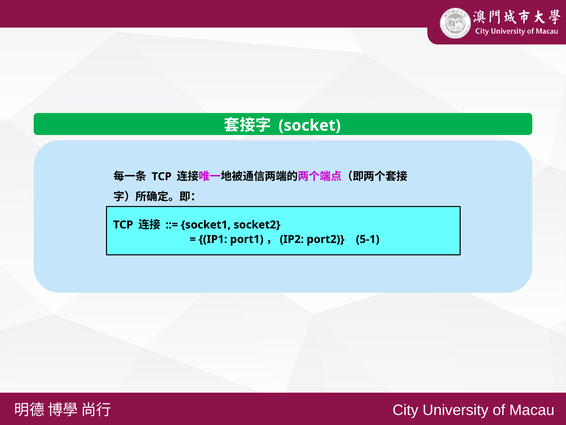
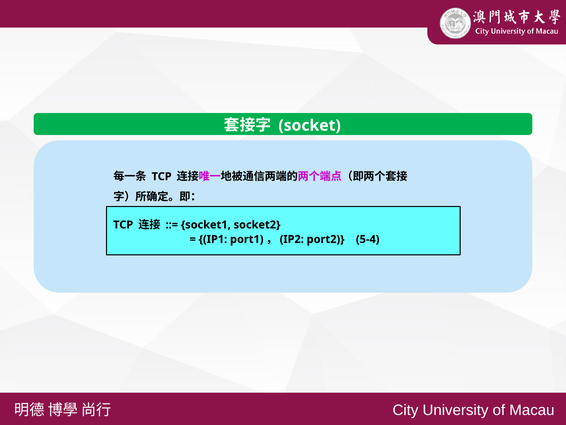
5-1: 5-1 -> 5-4 (368, 239)
